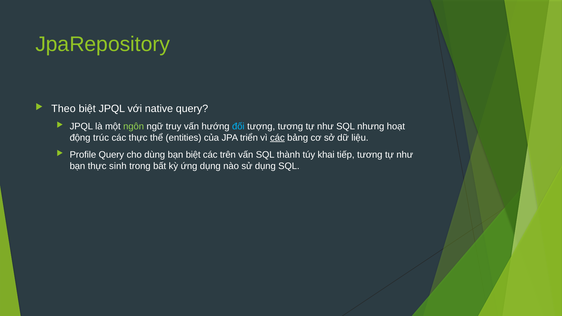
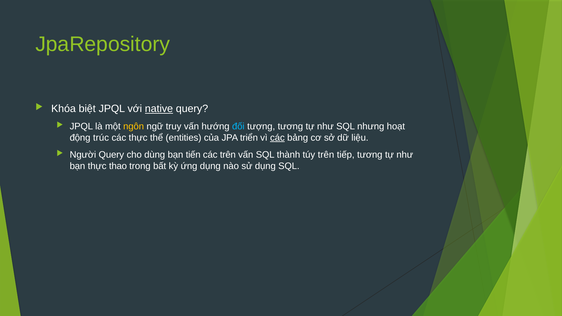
Theo: Theo -> Khóa (64, 109)
native underline: none -> present (159, 109)
ngôn colour: light green -> yellow (134, 126)
Profile: Profile -> Người (83, 155)
bạn biệt: biệt -> tiến (193, 155)
túy khai: khai -> trên (326, 155)
sinh: sinh -> thao (118, 166)
